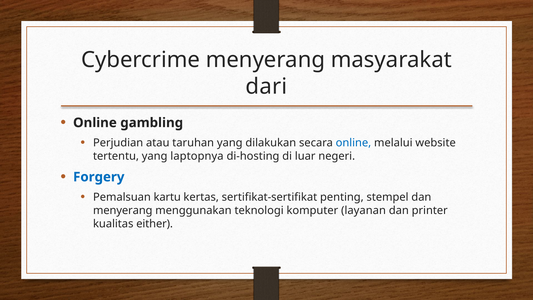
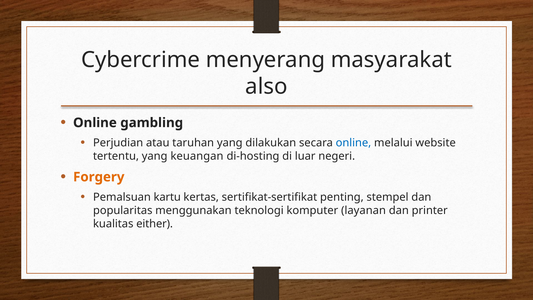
dari: dari -> also (266, 86)
laptopnya: laptopnya -> keuangan (197, 156)
Forgery colour: blue -> orange (99, 177)
menyerang: menyerang -> popularitas (123, 210)
